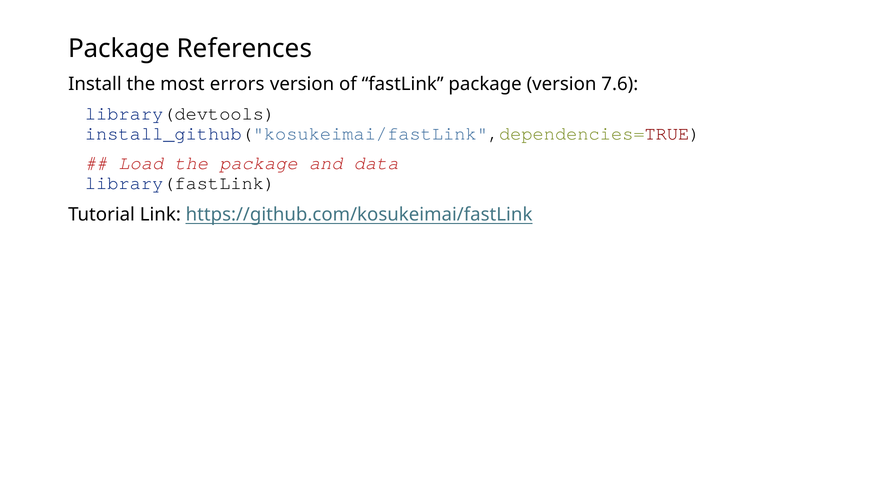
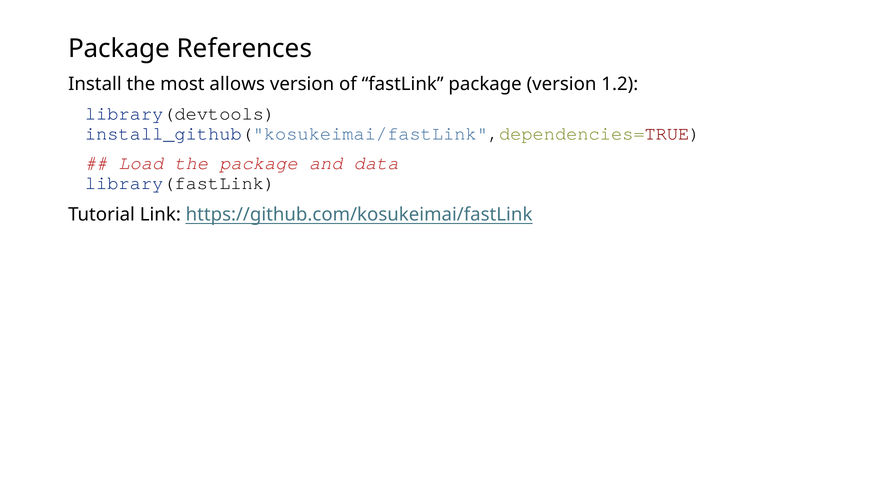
errors: errors -> allows (237, 84)
7.6: 7.6 -> 1.2 (620, 84)
